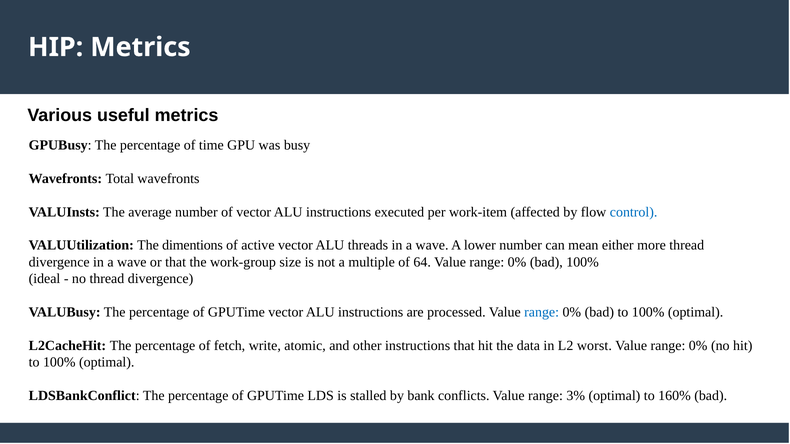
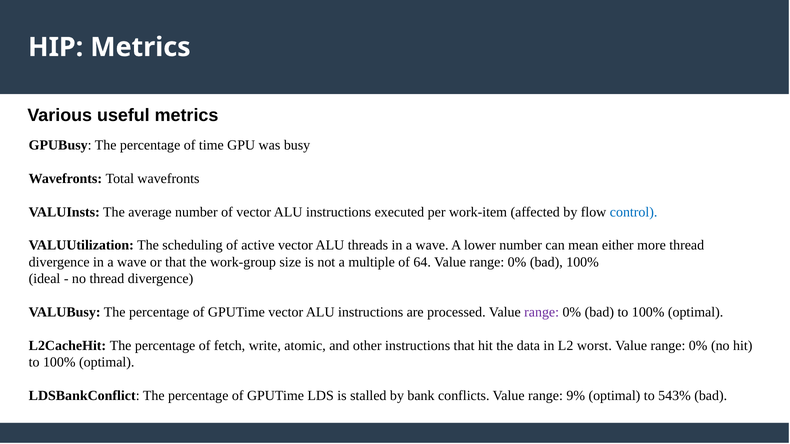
dimentions: dimentions -> scheduling (192, 246)
range colour: blue -> purple (542, 313)
3%: 3% -> 9% (576, 396)
160%: 160% -> 543% (674, 396)
